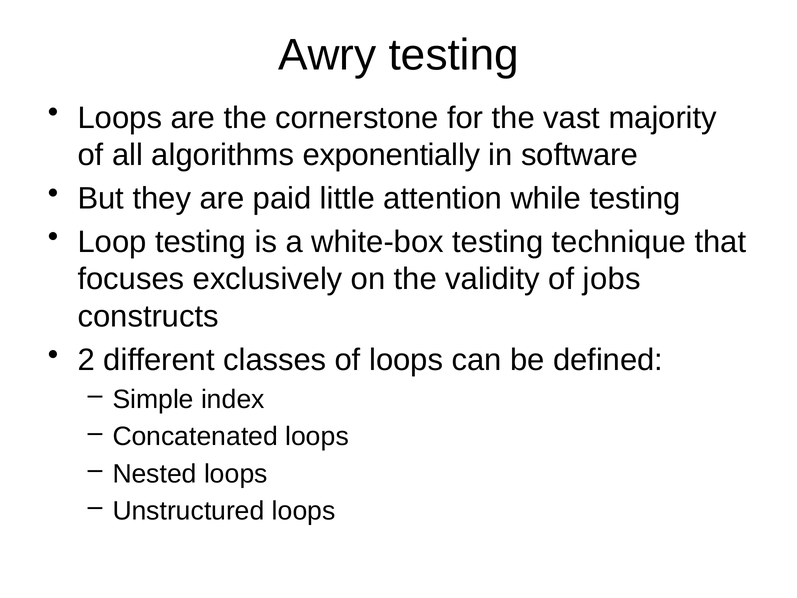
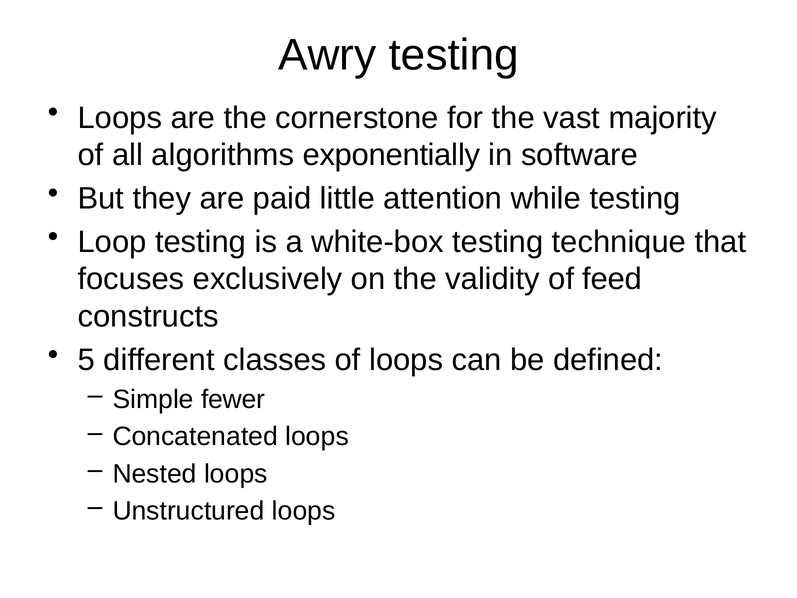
jobs: jobs -> feed (612, 279)
2: 2 -> 5 (86, 360)
index: index -> fewer (233, 399)
